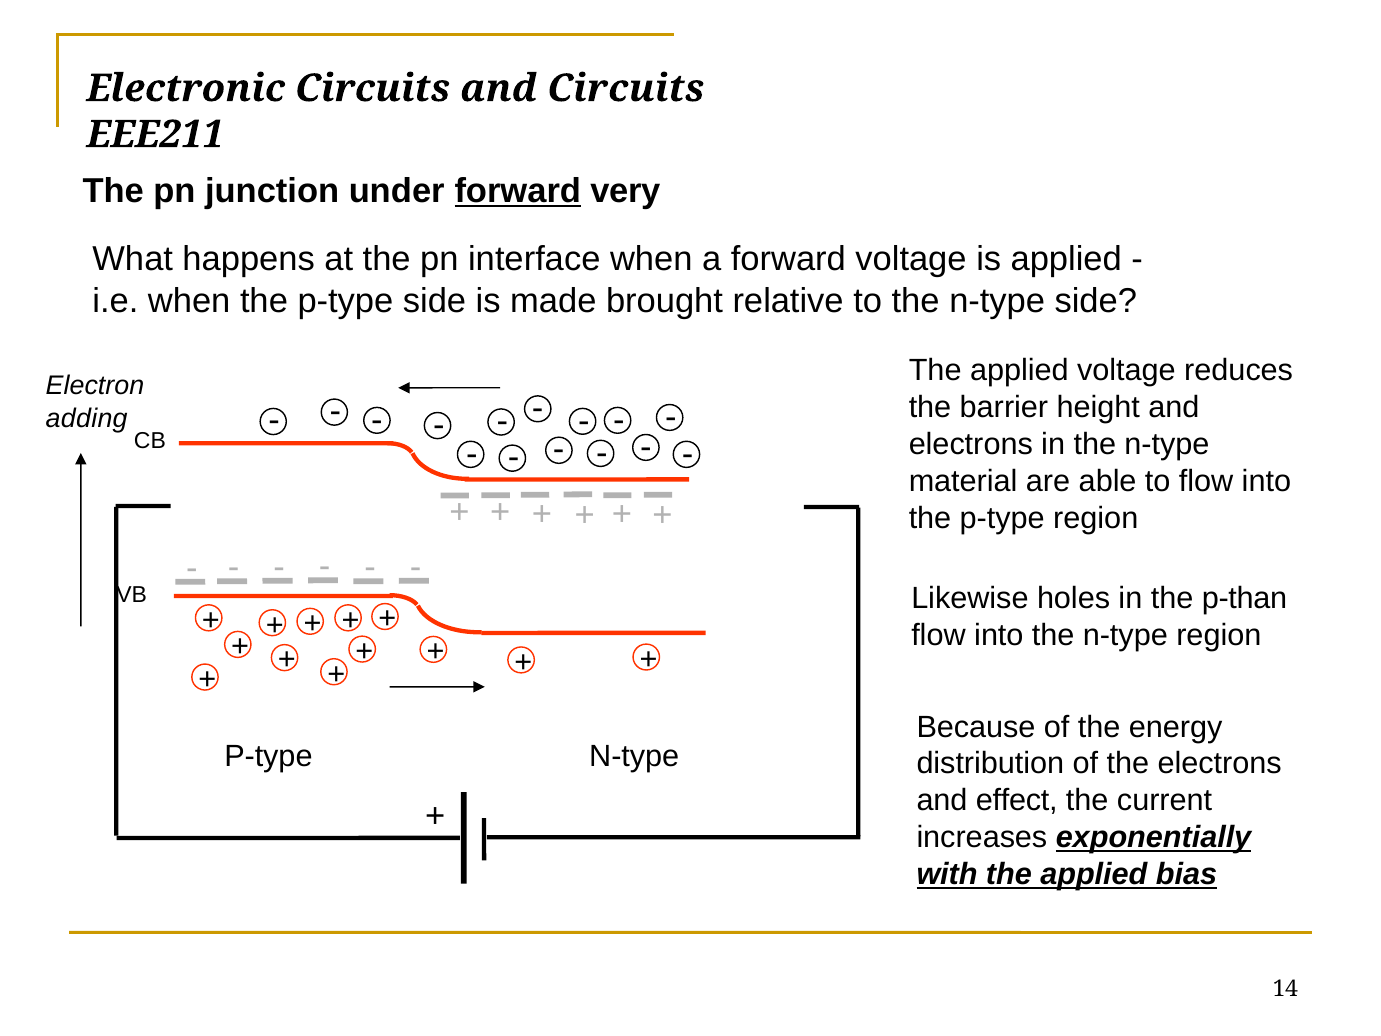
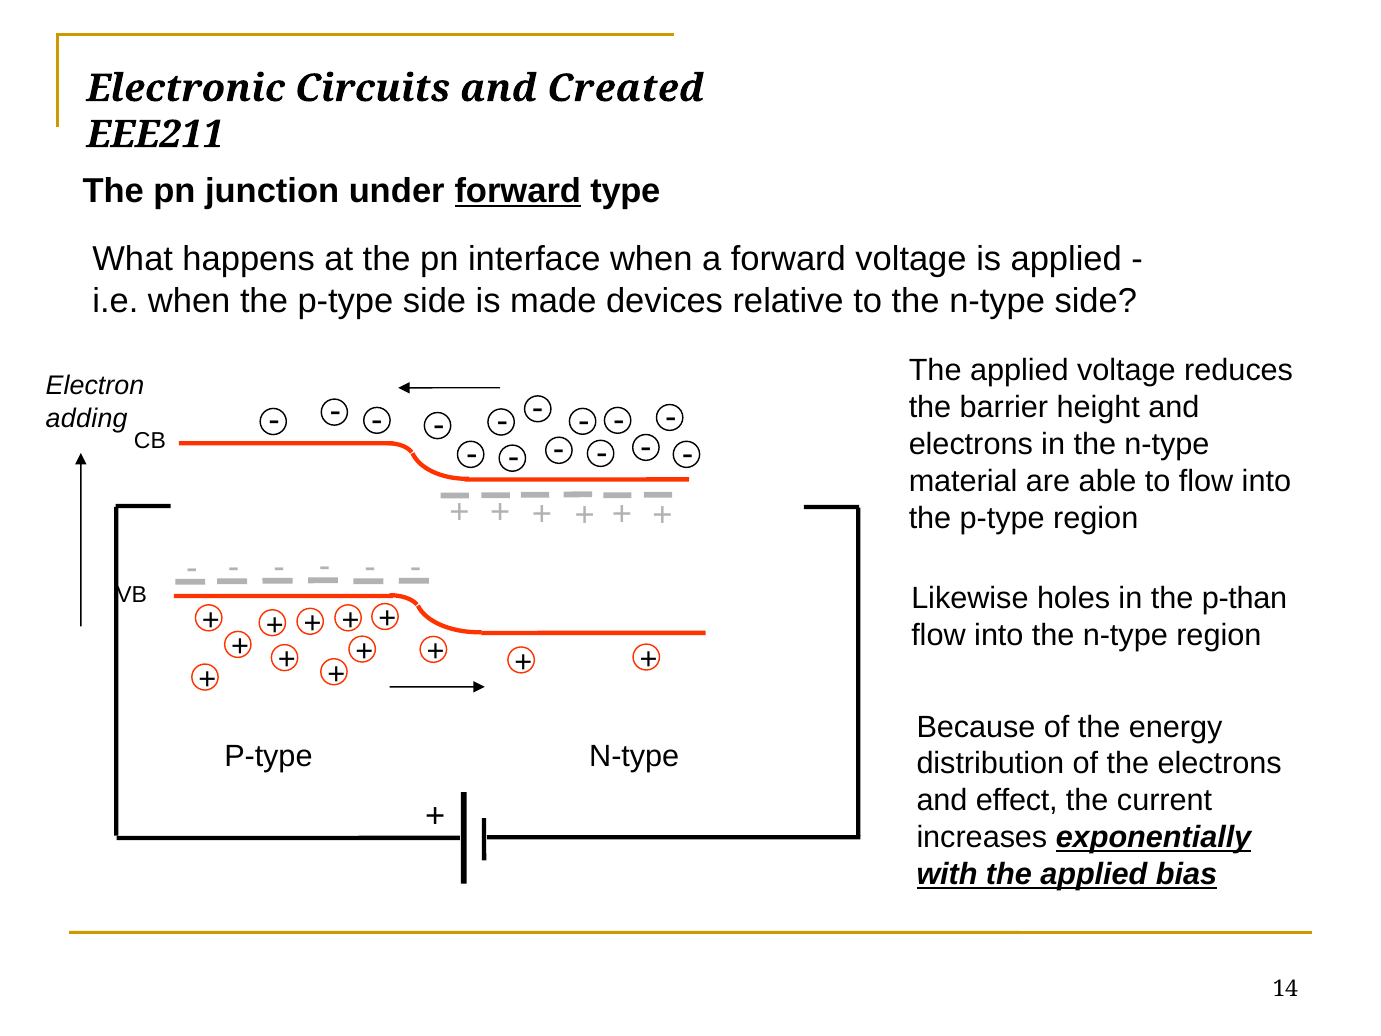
and Circuits: Circuits -> Created (626, 88)
very: very -> type (625, 191)
brought: brought -> devices (664, 301)
